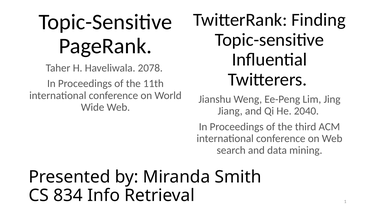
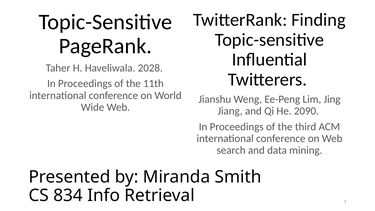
2078: 2078 -> 2028 (150, 68)
2040: 2040 -> 2090 (306, 111)
